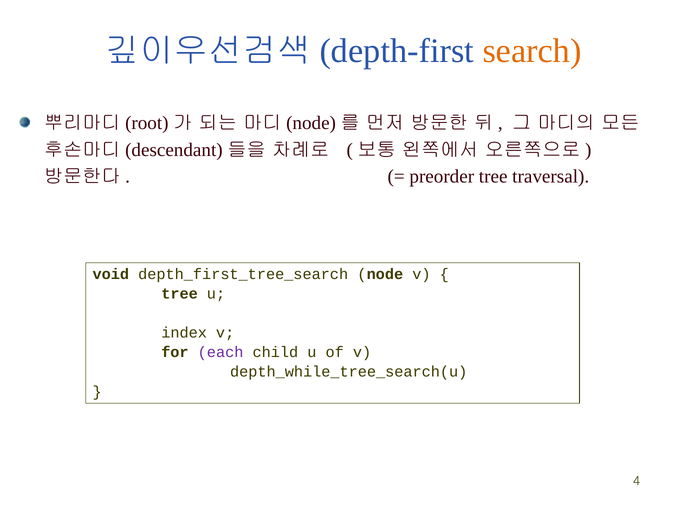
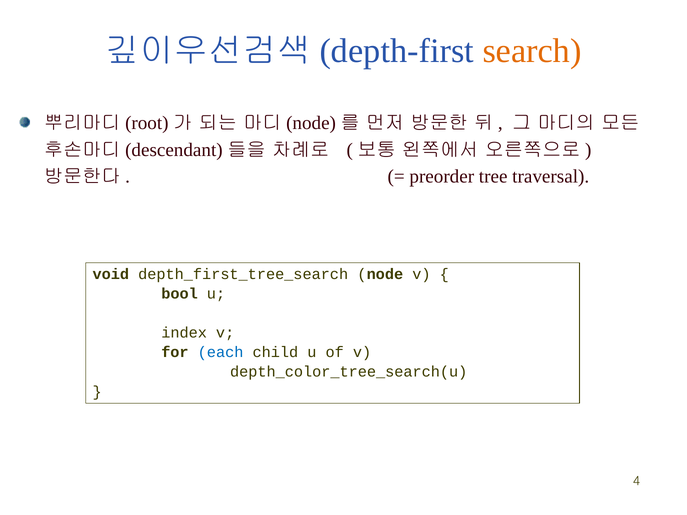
tree: tree -> bool (180, 294)
each colour: purple -> blue (221, 353)
depth_while_tree_search(u: depth_while_tree_search(u -> depth_color_tree_search(u (349, 372)
